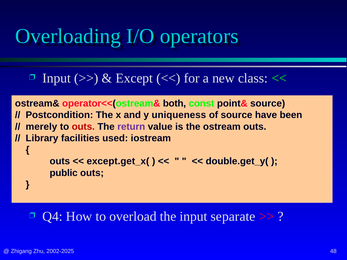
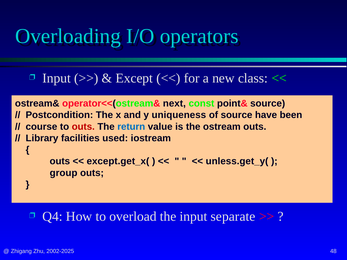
both: both -> next (174, 104)
merely: merely -> course (41, 127)
return colour: purple -> blue (131, 127)
double.get_y(: double.get_y( -> unless.get_y( (237, 161)
public: public -> group (64, 173)
